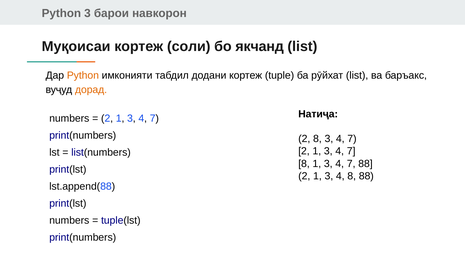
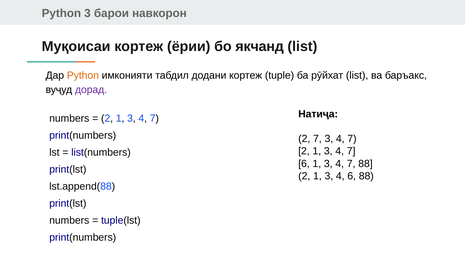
соли: соли -> ёрии (189, 47)
дорад colour: orange -> purple (91, 90)
2 8: 8 -> 7 (317, 139)
8: 8 -> 6 (304, 163)
4 8: 8 -> 6 (352, 176)
